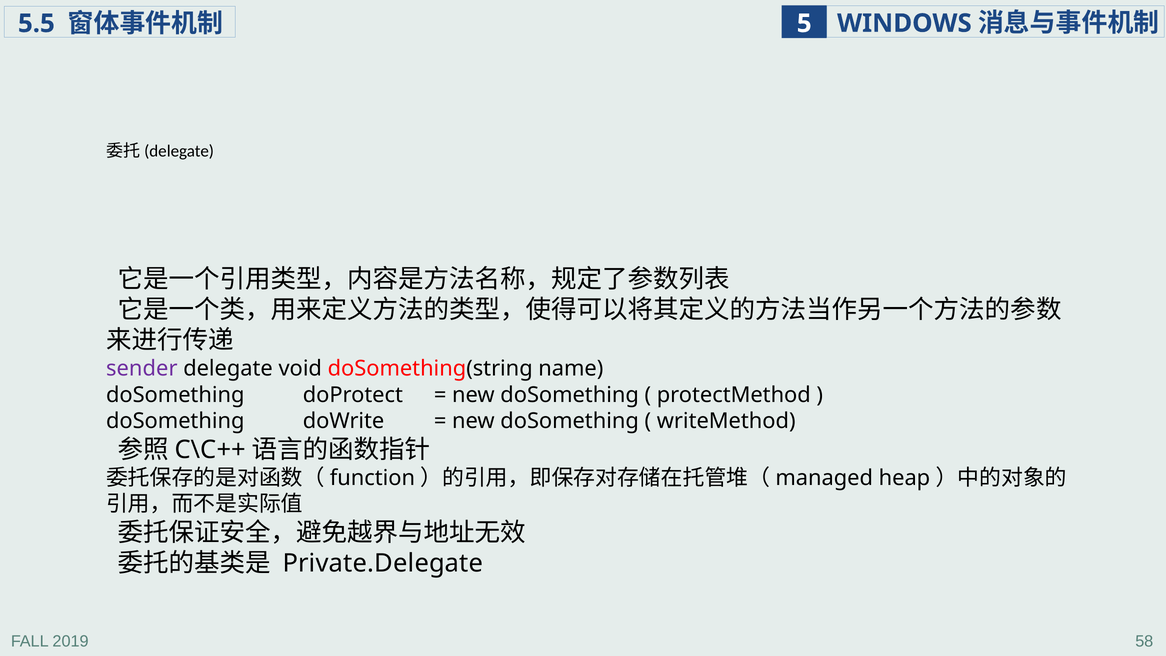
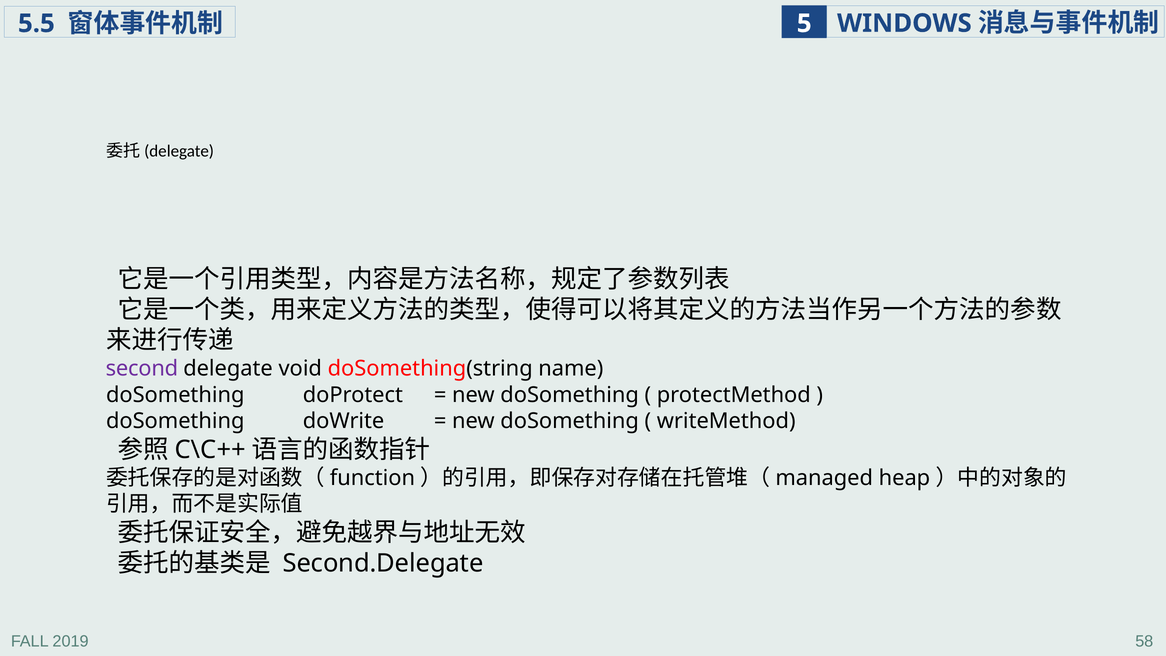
sender: sender -> second (142, 369)
Private.Delegate: Private.Delegate -> Second.Delegate (383, 563)
